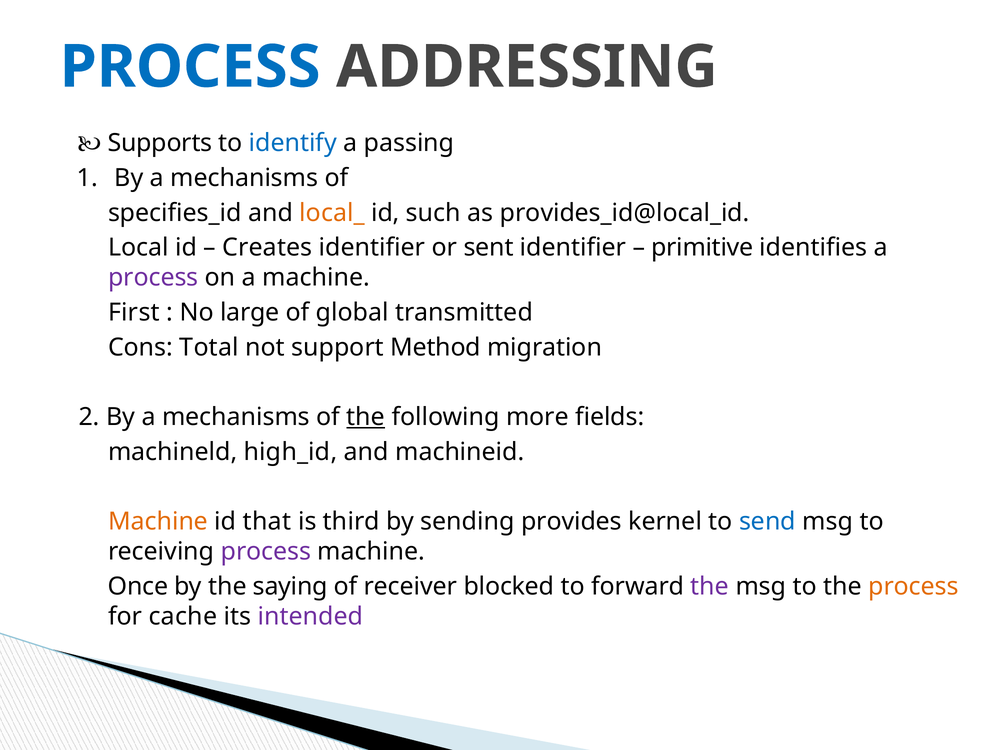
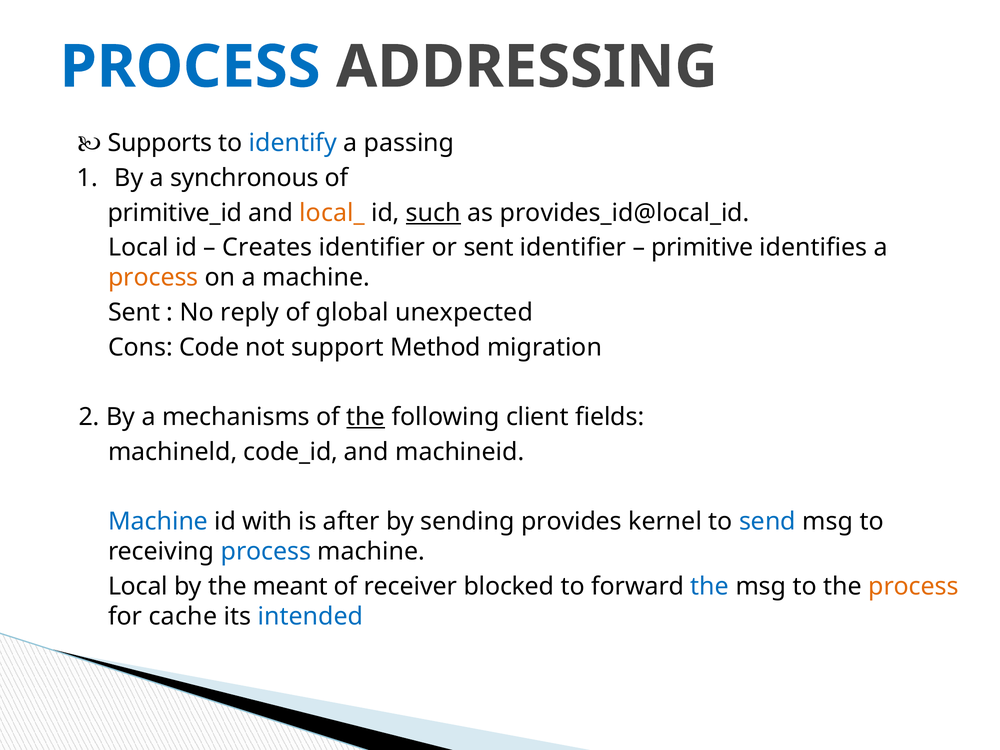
mechanisms: mechanisms -> synchronous (244, 178)
specifies_id: specifies_id -> primitive_id (175, 213)
such underline: none -> present (433, 213)
process colour: purple -> orange (153, 278)
First: First -> Sent (134, 313)
large: large -> reply (250, 313)
transmitted: transmitted -> unexpected (464, 313)
Total: Total -> Code (209, 347)
more: more -> client (537, 417)
high_id: high_id -> code_id (291, 452)
Machine colour: orange -> blue (158, 522)
that: that -> with (267, 522)
third: third -> after (351, 522)
process colour: purple -> blue (266, 552)
Once: Once -> Local (138, 586)
saying: saying -> meant (290, 586)
the colour: purple -> blue (710, 586)
intended colour: purple -> blue (310, 616)
